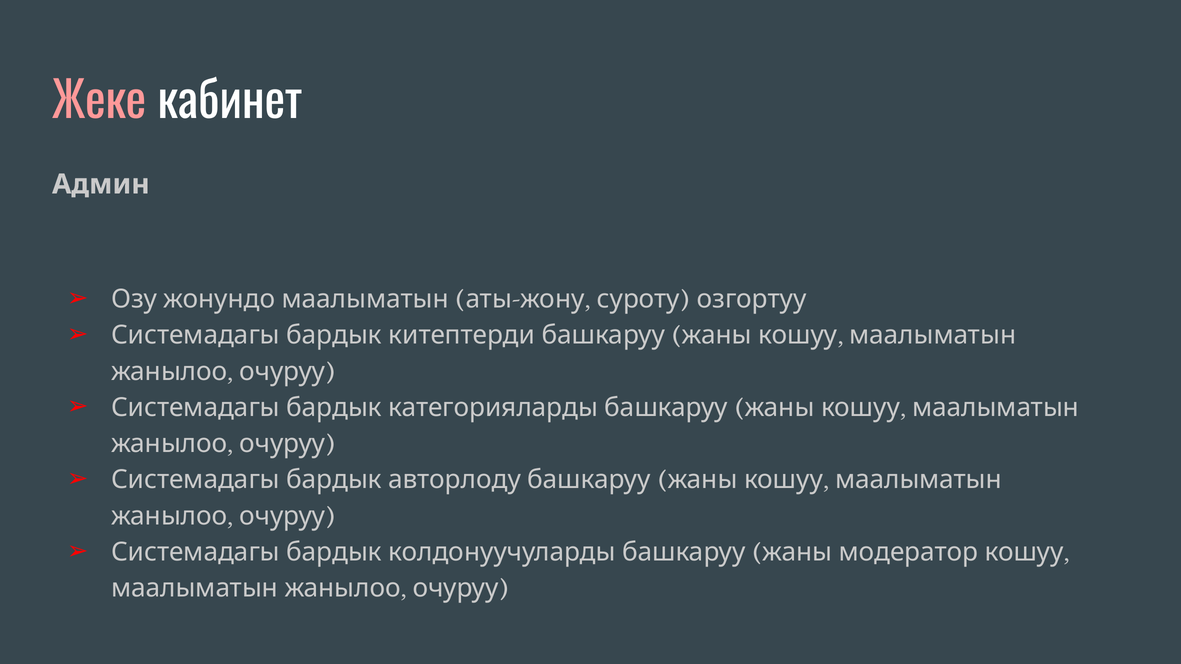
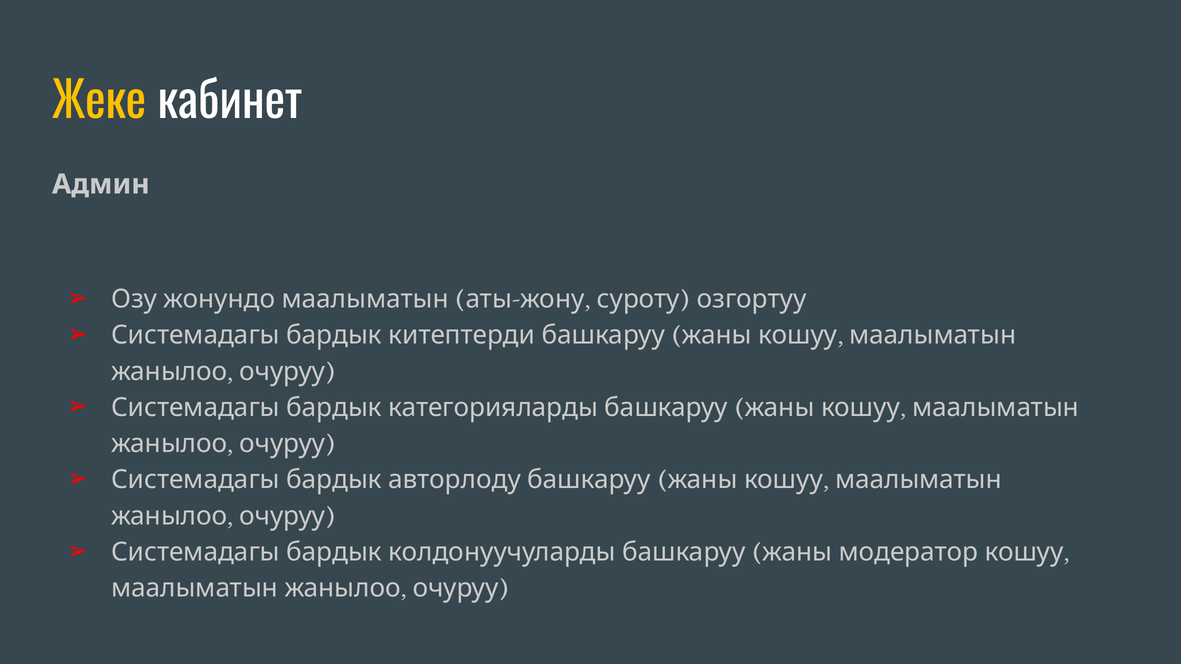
Жеке colour: pink -> yellow (99, 102)
